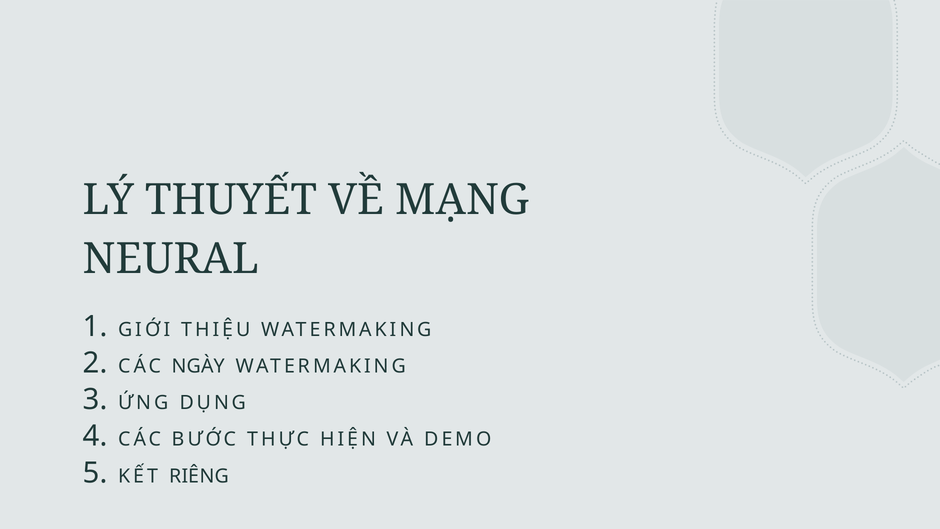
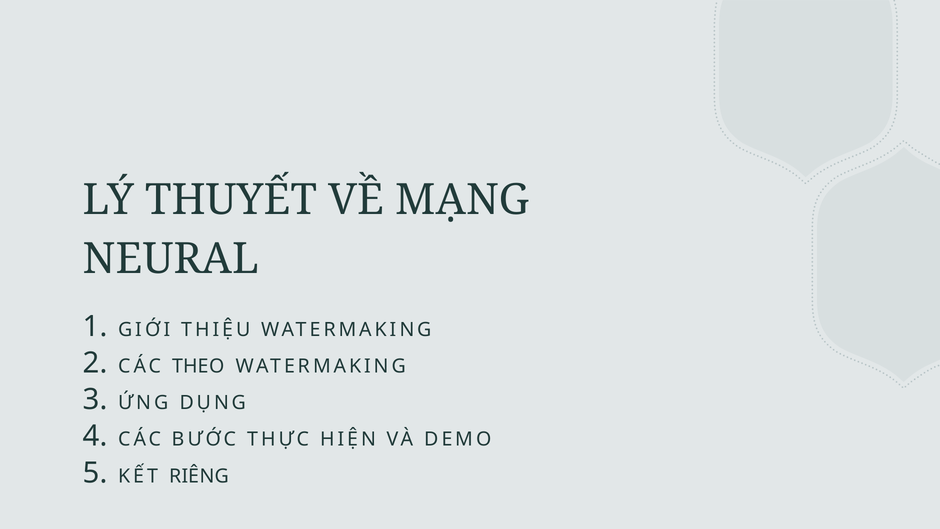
NGÀY: NGÀY -> THEO (198, 366)
